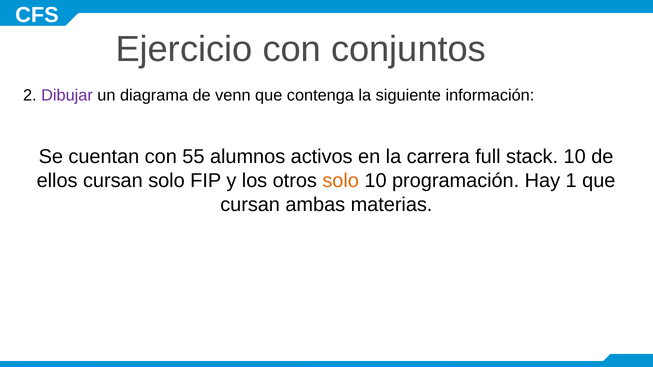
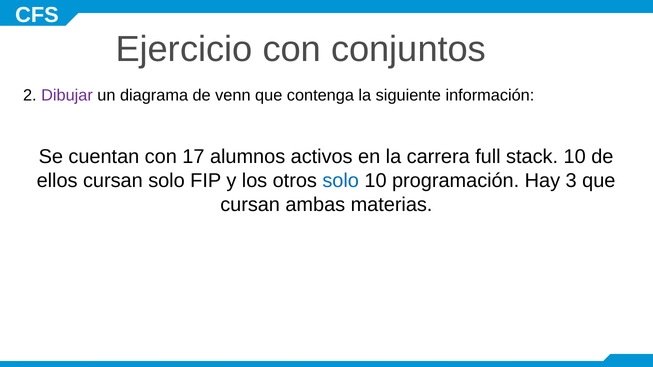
55: 55 -> 17 (193, 157)
solo colour: orange -> blue (341, 181)
1: 1 -> 3 (571, 181)
